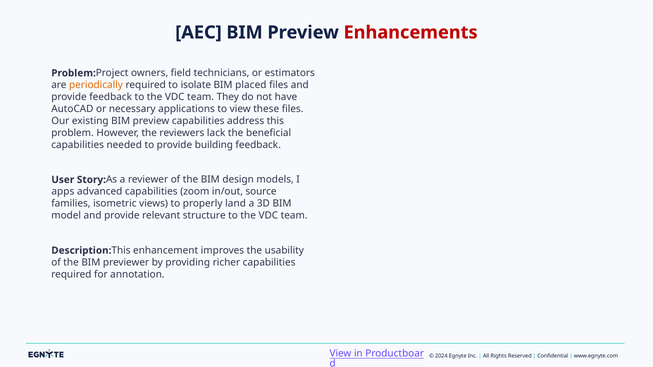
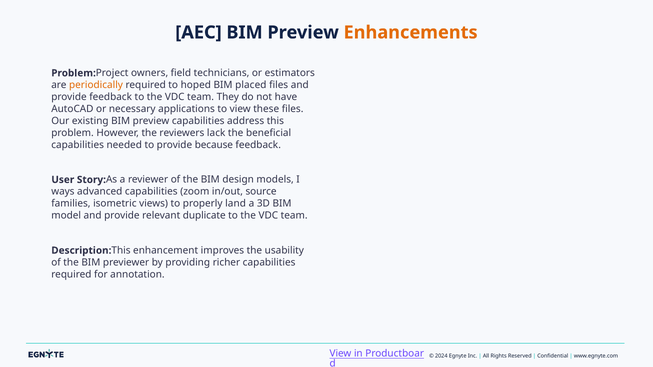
Enhancements colour: red -> orange (411, 32)
isolate: isolate -> hoped (196, 85)
building: building -> because (214, 145)
apps: apps -> ways (63, 192)
structure: structure -> duplicate (204, 216)
